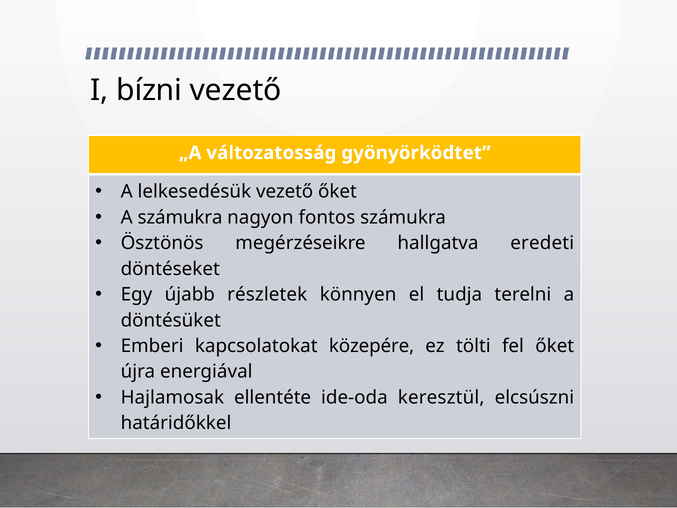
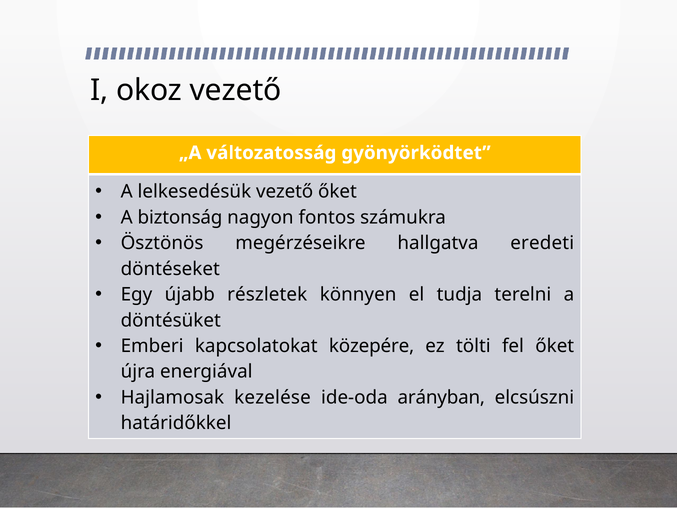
bízni: bízni -> okoz (149, 90)
A számukra: számukra -> biztonság (180, 217)
ellentéte: ellentéte -> kezelése (272, 397)
keresztül: keresztül -> arányban (441, 397)
